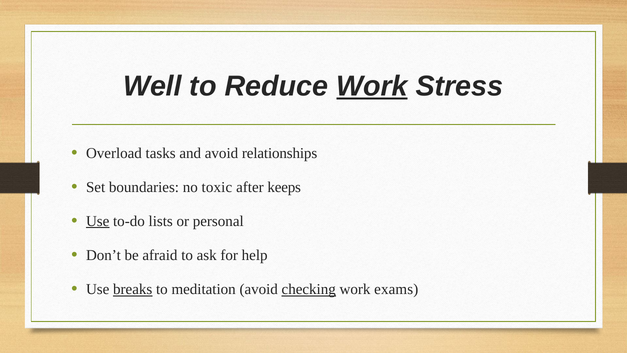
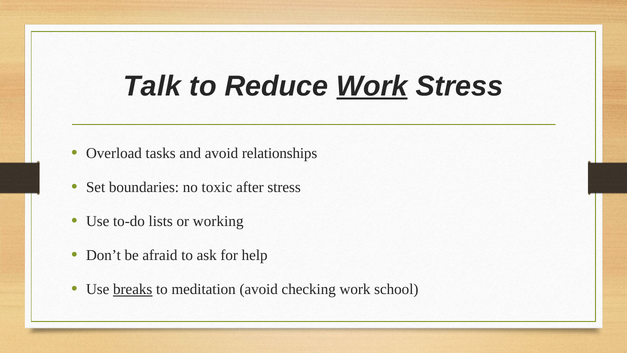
Well: Well -> Talk (152, 86)
after keeps: keeps -> stress (284, 187)
Use underline: present -> none (98, 221)
personal: personal -> working (218, 221)
checking underline: present -> none (309, 289)
exams: exams -> school (396, 289)
